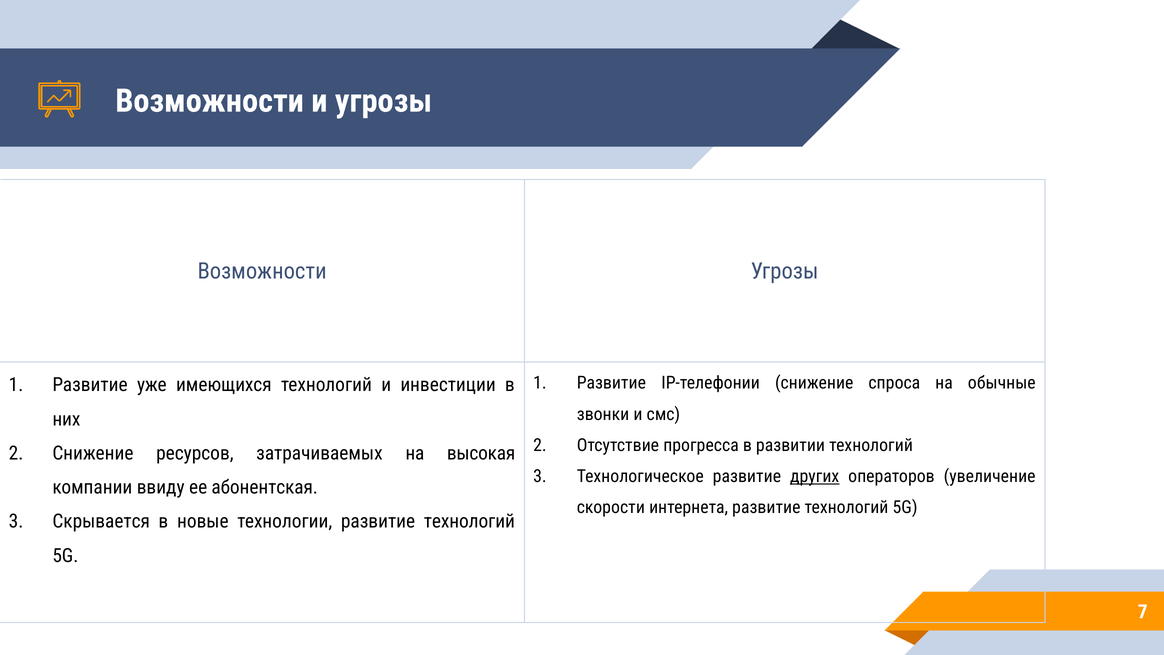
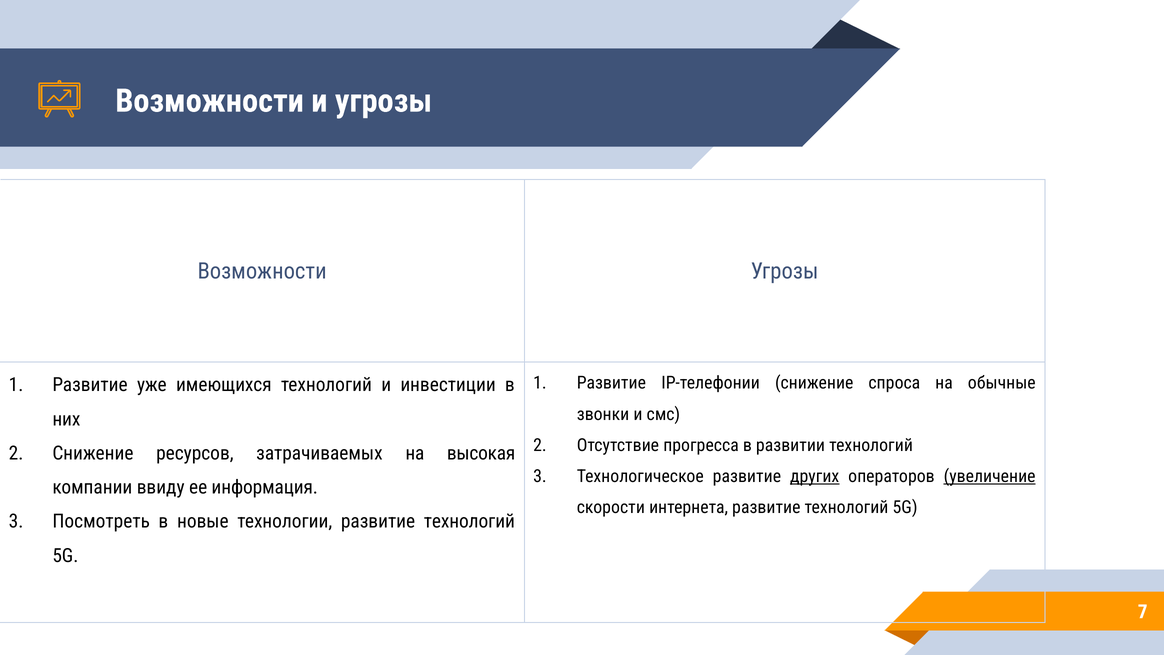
увеличение underline: none -> present (990, 476)
абонентская: абонентская -> информация (265, 487)
Скрывается: Скрывается -> Посмотреть (101, 521)
